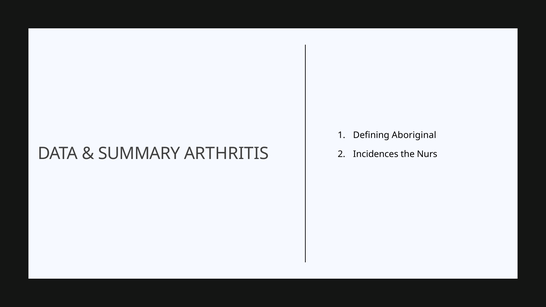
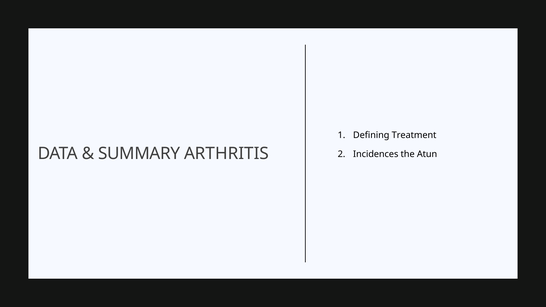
Aboriginal: Aboriginal -> Treatment (414, 135)
Nurs: Nurs -> Atun (427, 154)
